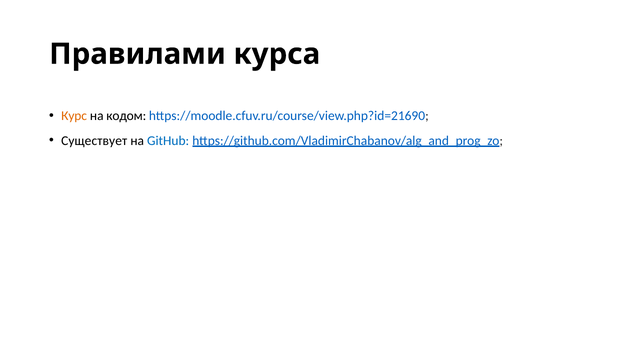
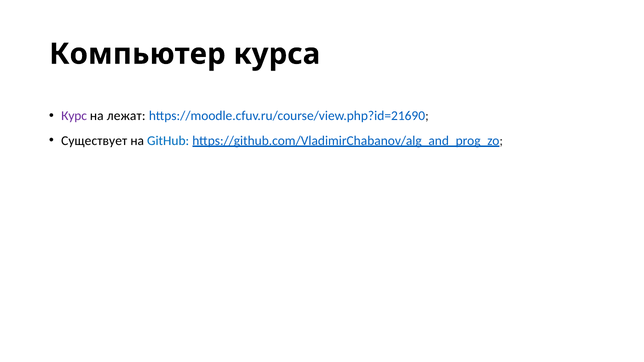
Правилами: Правилами -> Компьютер (137, 54)
Курс colour: orange -> purple (74, 116)
кодом: кодом -> лежат (126, 116)
